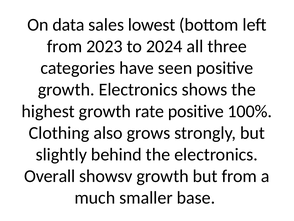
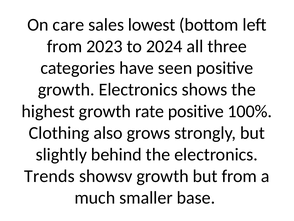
data: data -> care (68, 25)
Overall: Overall -> Trends (49, 176)
